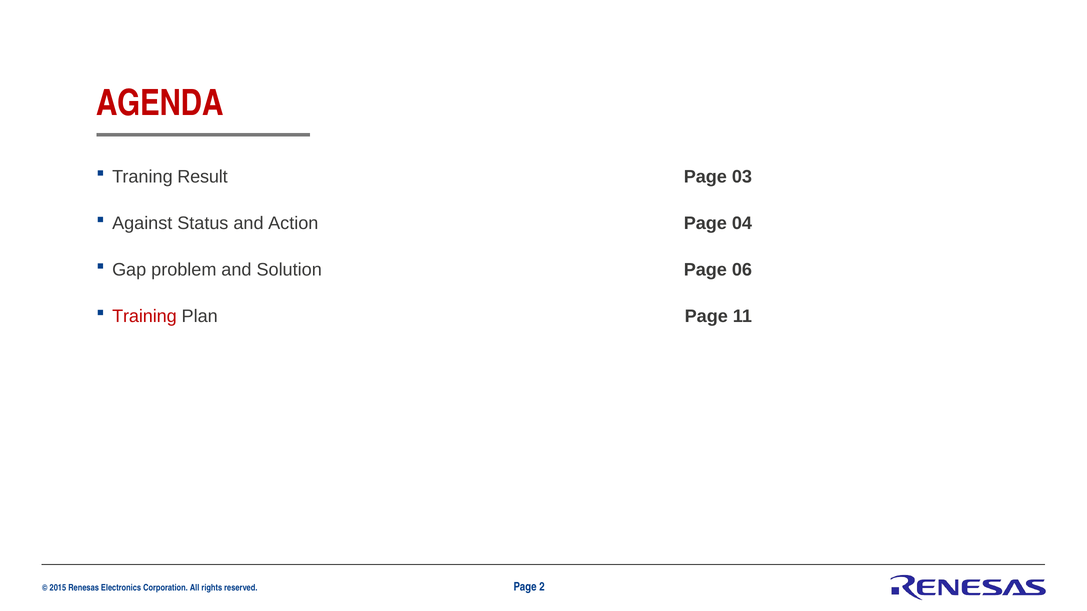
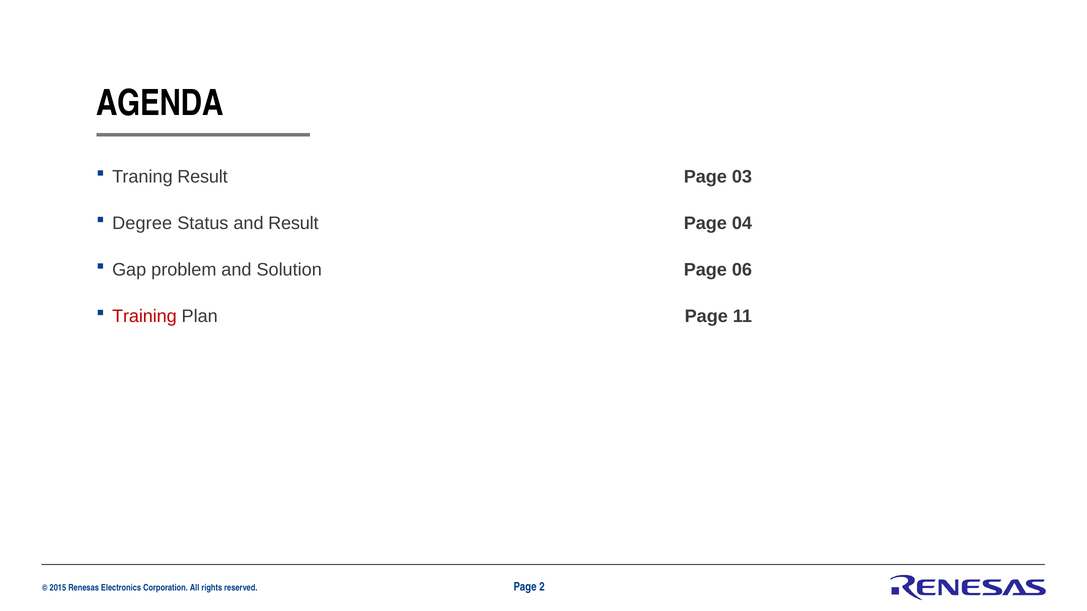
AGENDA colour: red -> black (160, 103)
Against: Against -> Degree (142, 223)
and Action: Action -> Result (293, 223)
